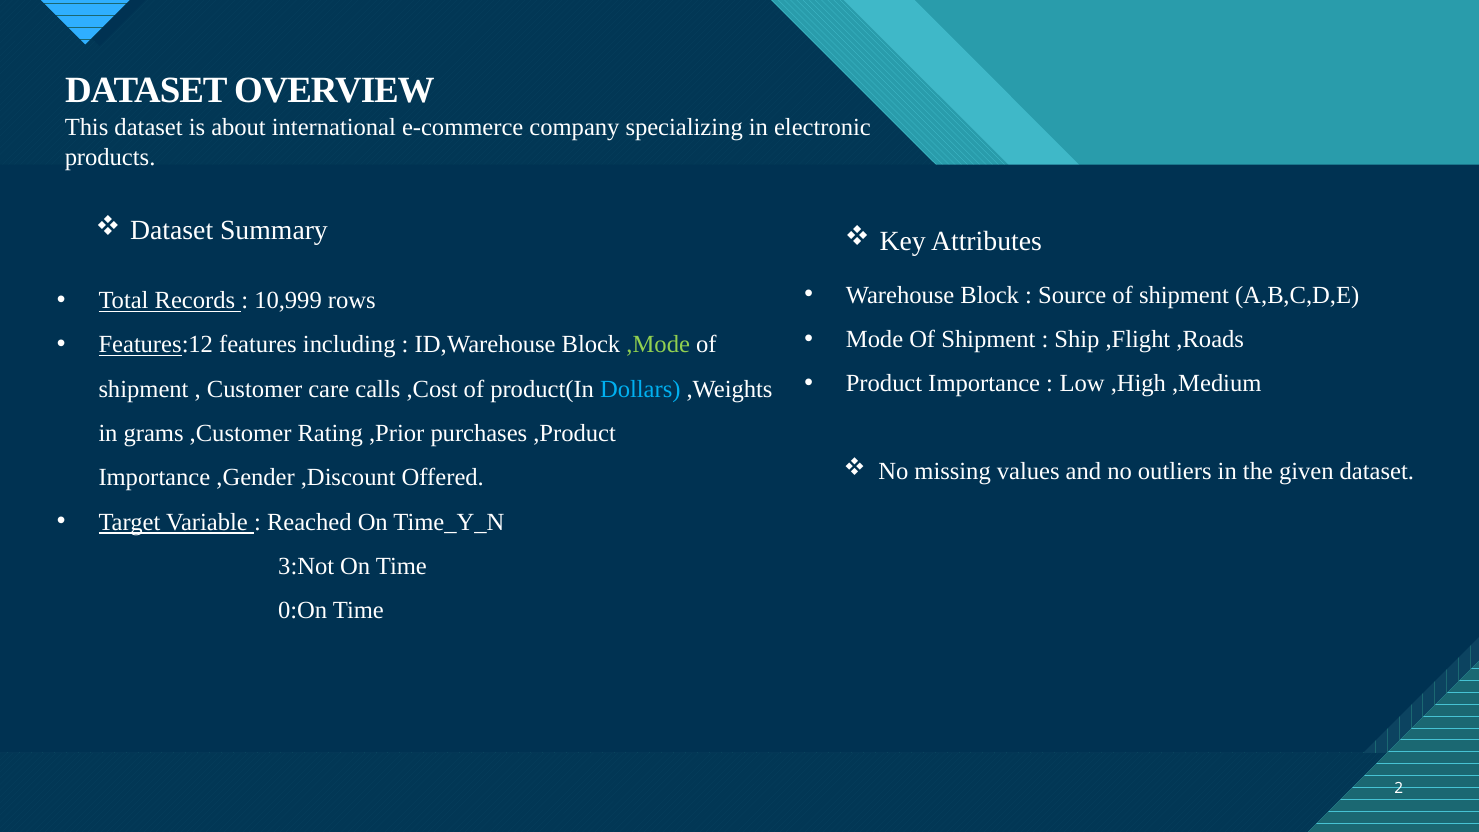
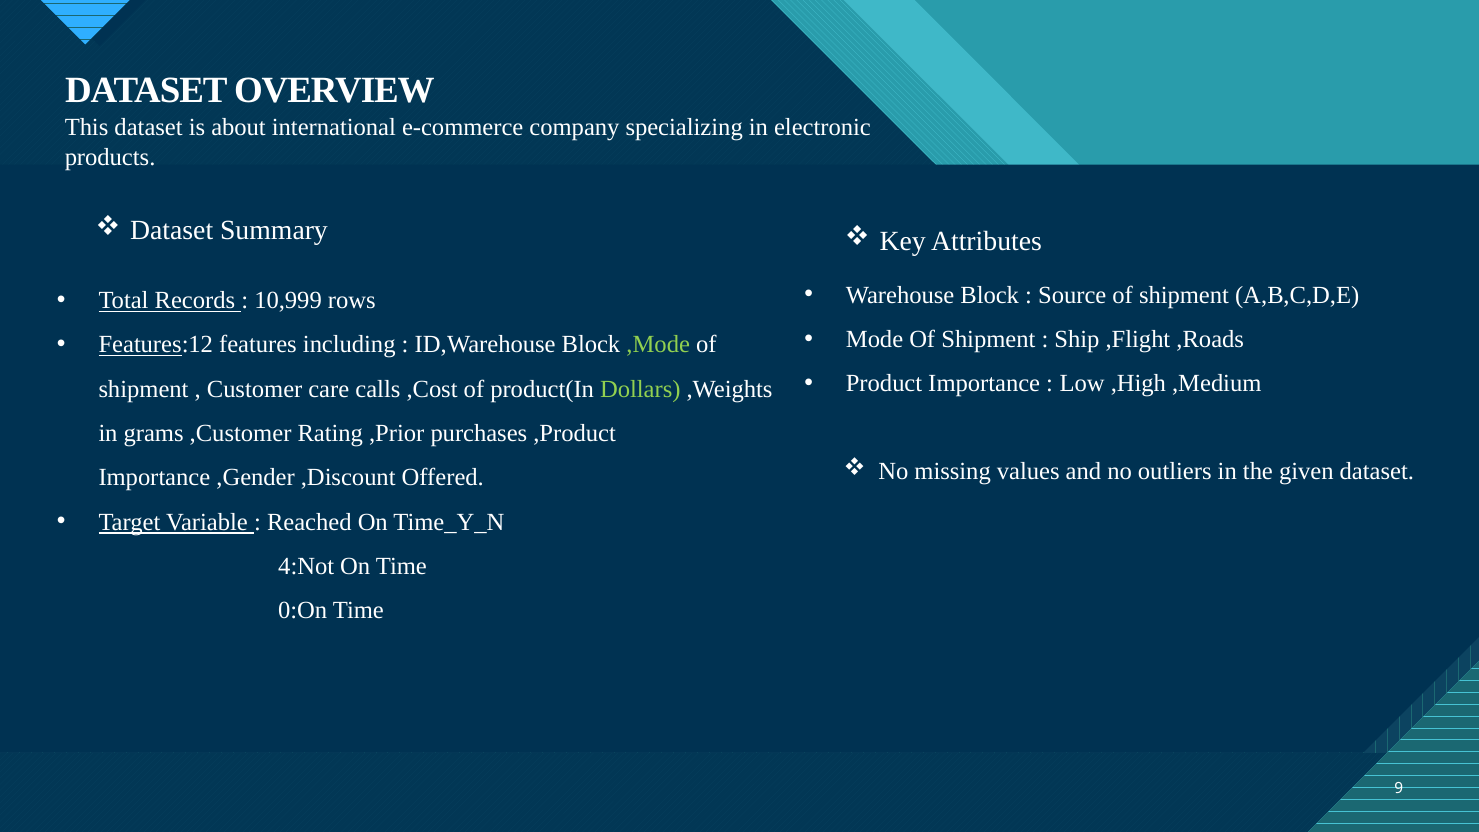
Dollars colour: light blue -> light green (640, 389)
3:Not: 3:Not -> 4:Not (306, 566)
2: 2 -> 9 (1399, 788)
